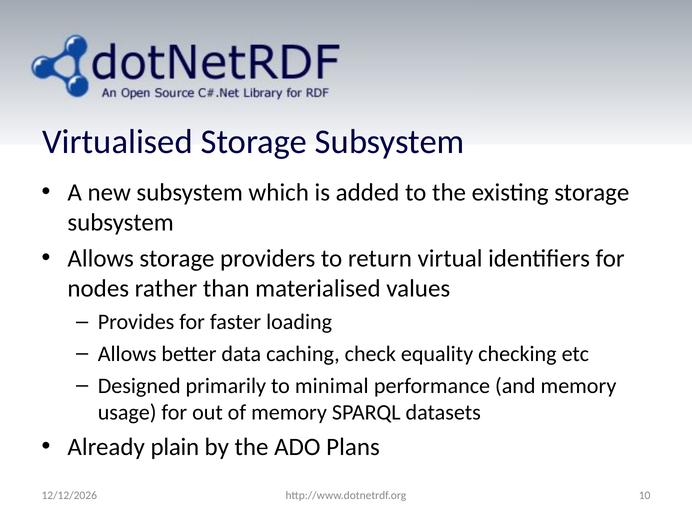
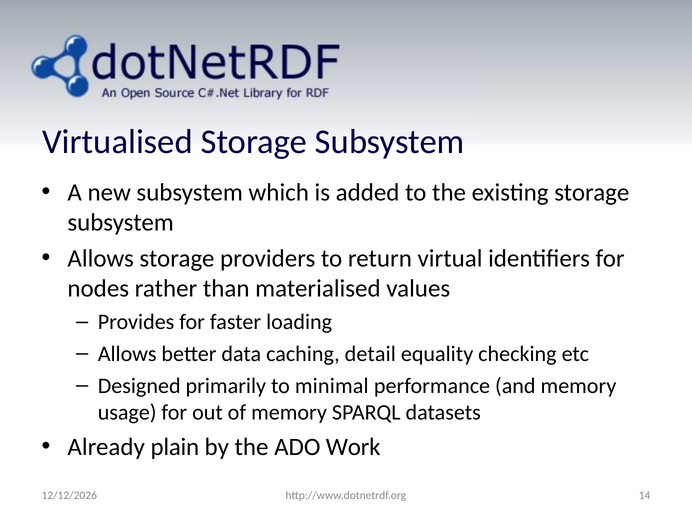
check: check -> detail (370, 354)
Plans: Plans -> Work (353, 447)
10: 10 -> 14 (645, 496)
